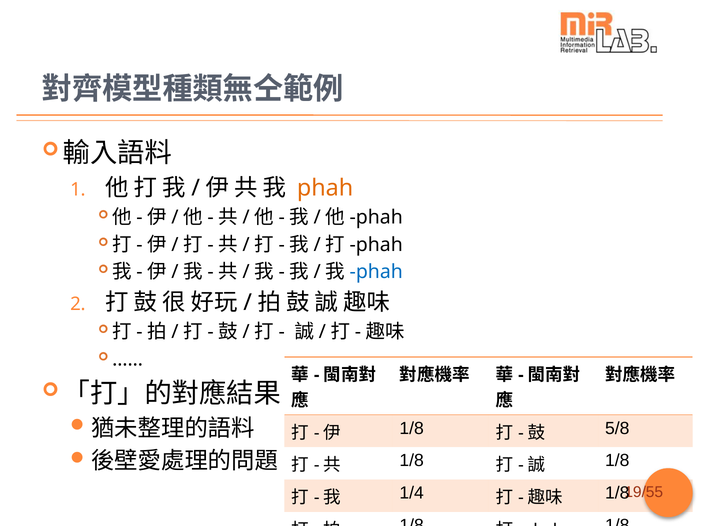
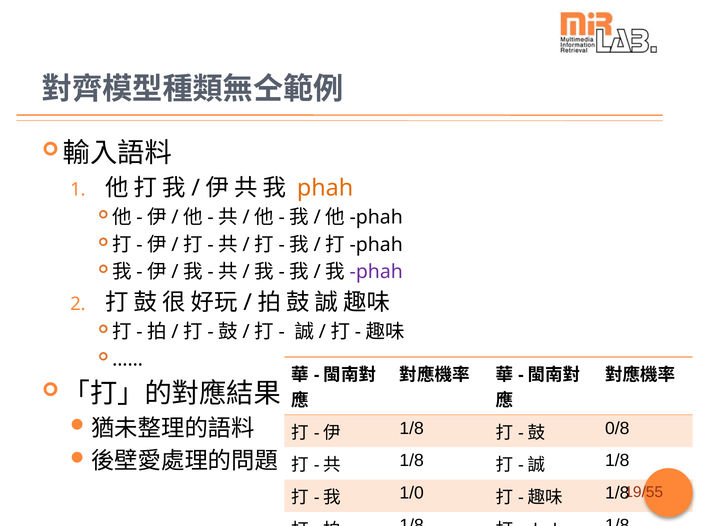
phah colour: blue -> purple (376, 272)
5/8: 5/8 -> 0/8 (617, 428)
1/4: 1/4 -> 1/0 (412, 493)
